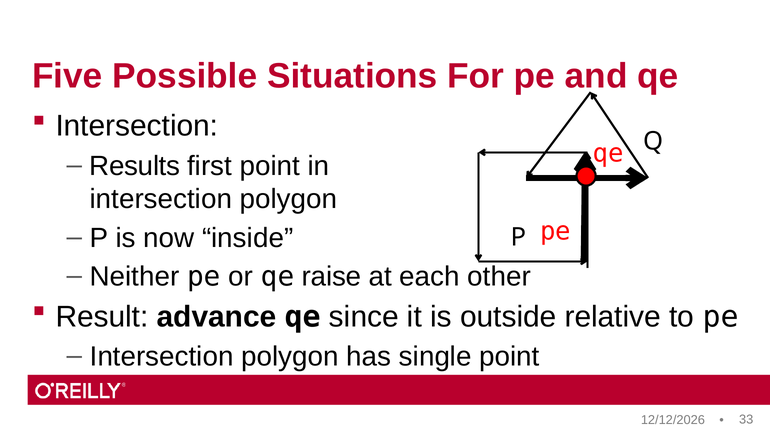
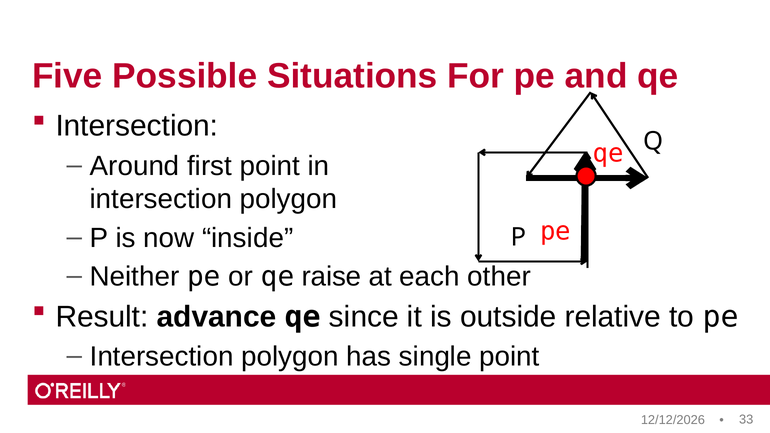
Results: Results -> Around (135, 166)
